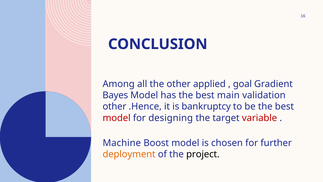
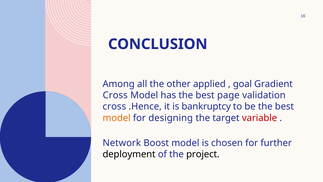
Bayes: Bayes -> Cross (115, 95)
main: main -> page (228, 95)
other: other -> cross (114, 106)
model colour: red -> orange (117, 118)
Machine: Machine -> Network (122, 143)
deployment colour: orange -> black (129, 154)
